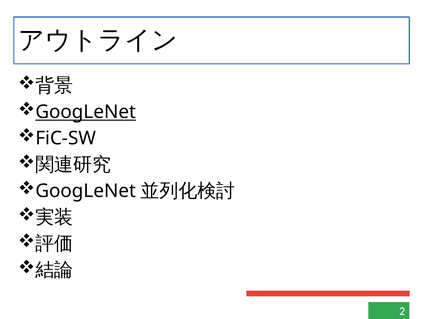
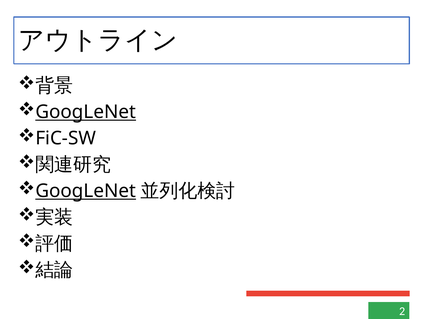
GoogLeNet underline: none -> present (86, 191)
